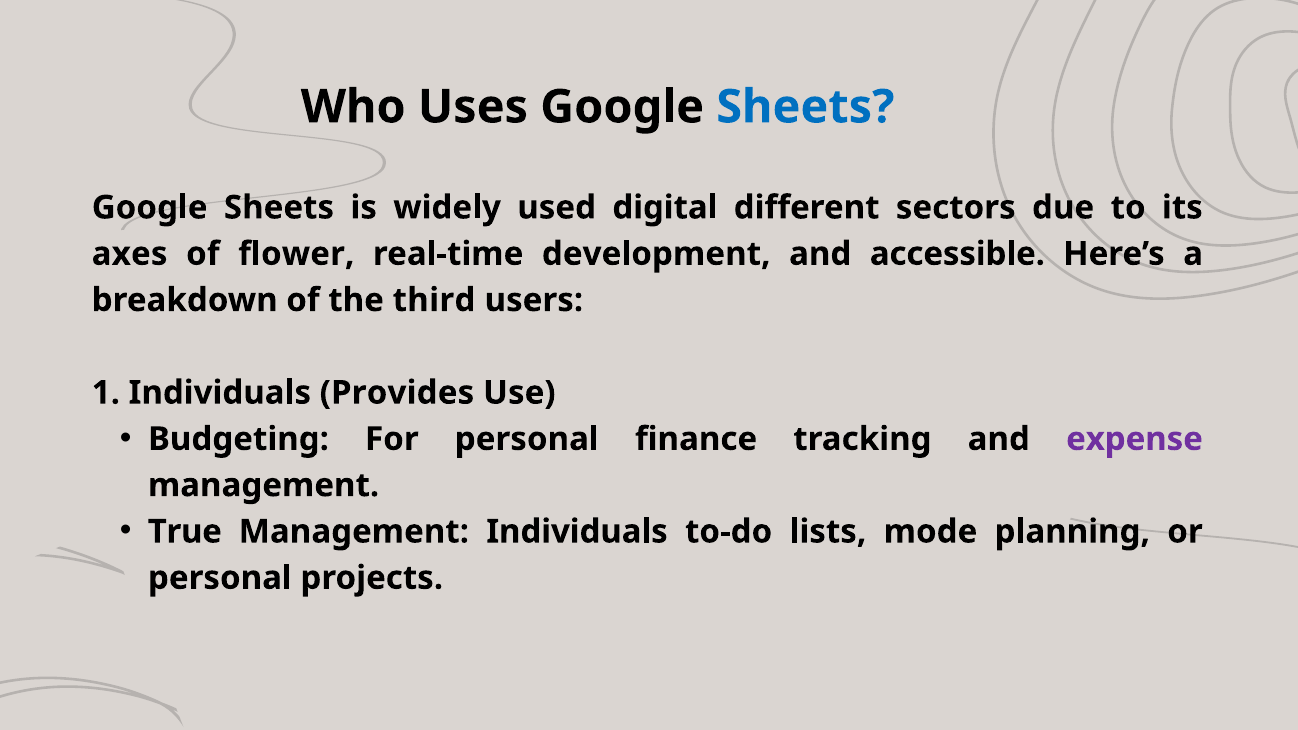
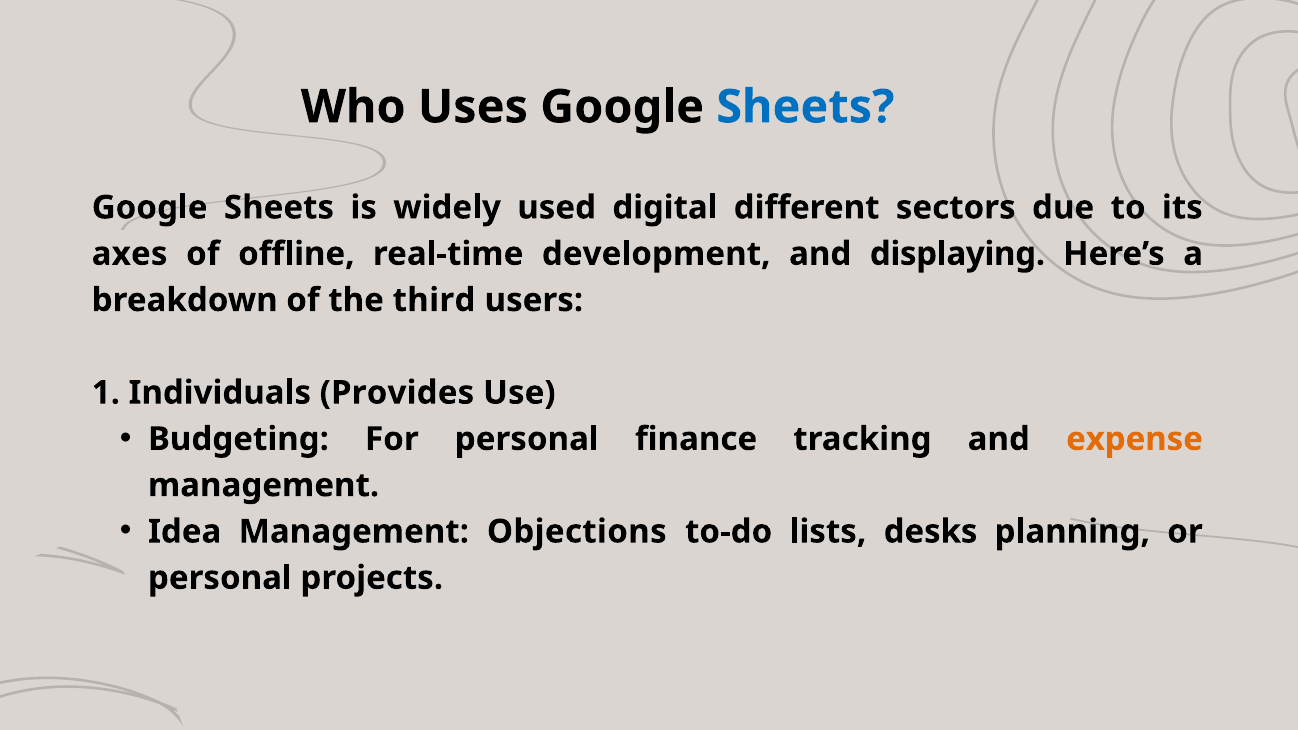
flower: flower -> offline (296, 254)
accessible: accessible -> displaying (957, 254)
expense colour: purple -> orange (1135, 439)
True: True -> Idea (185, 532)
Management Individuals: Individuals -> Objections (577, 532)
mode: mode -> desks (931, 532)
